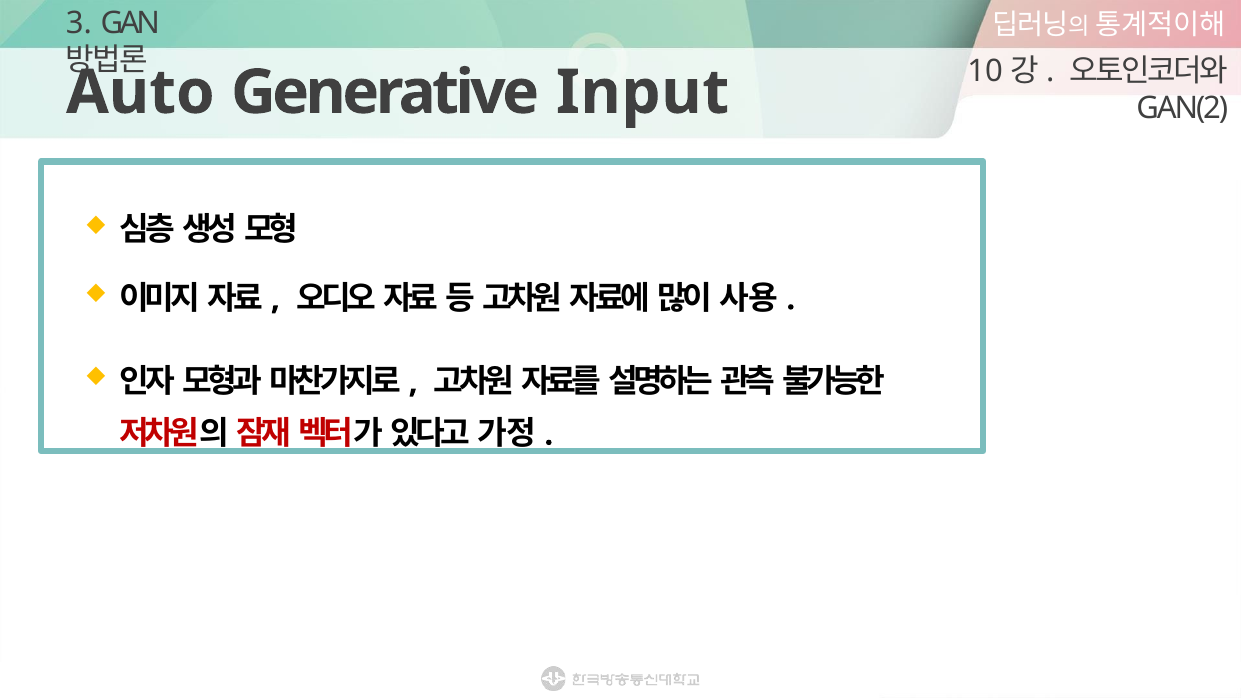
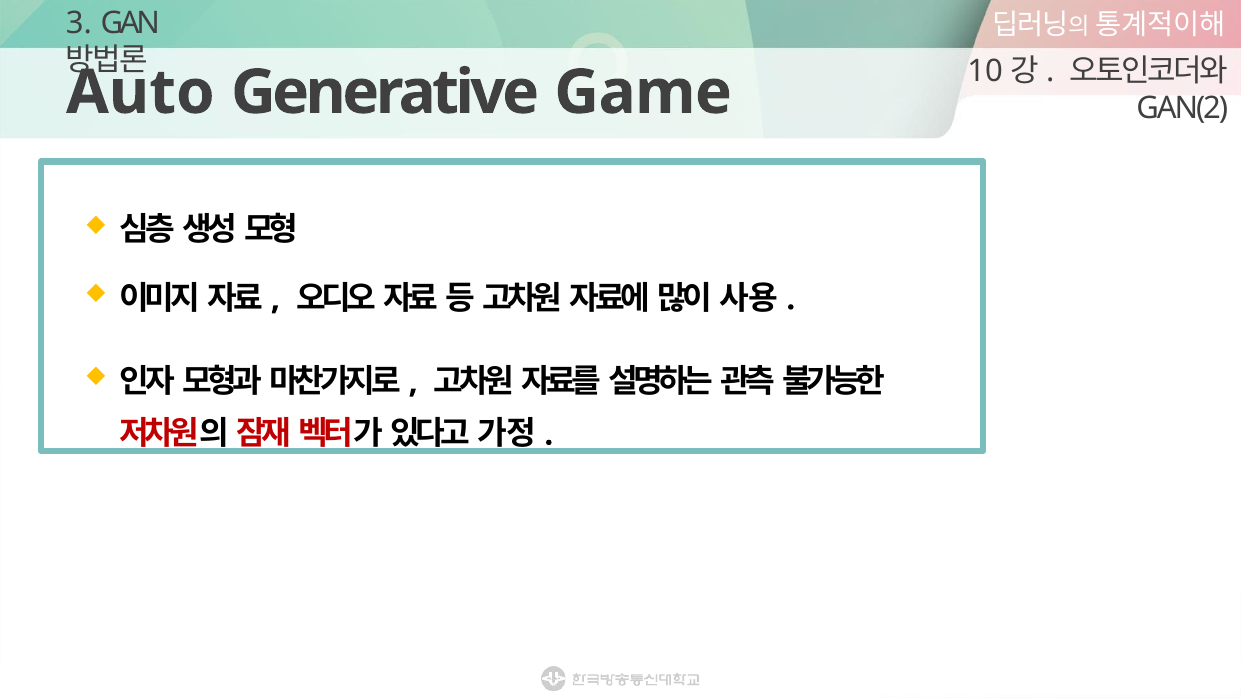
Input: Input -> Game (643, 93)
